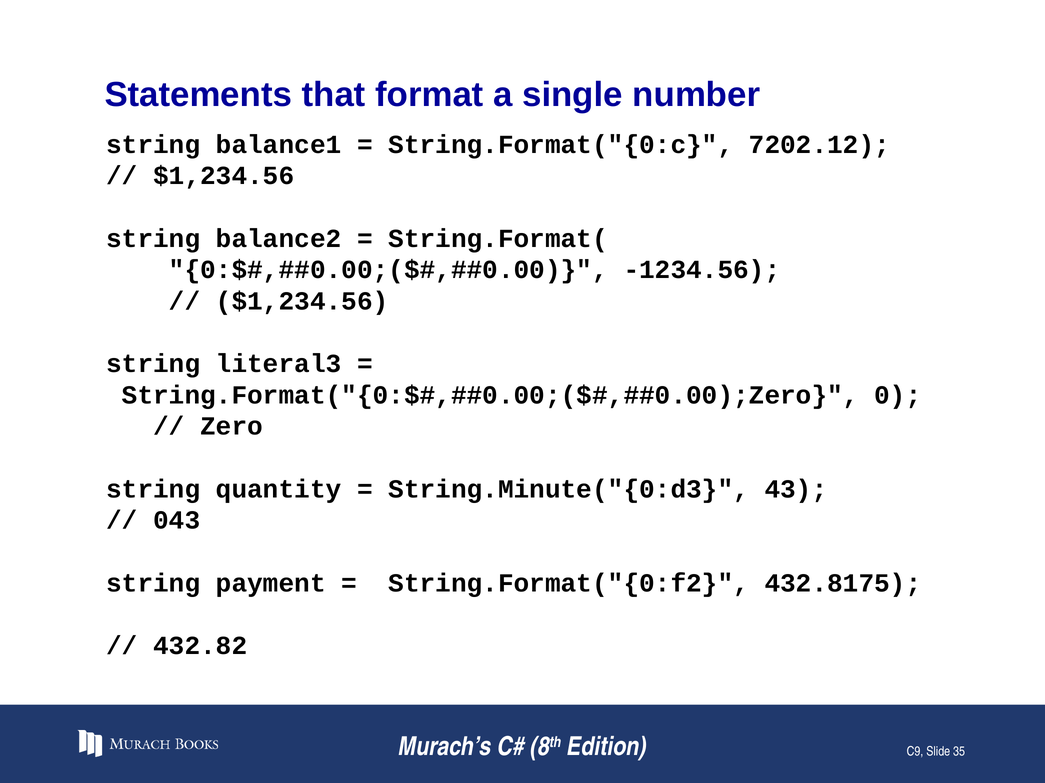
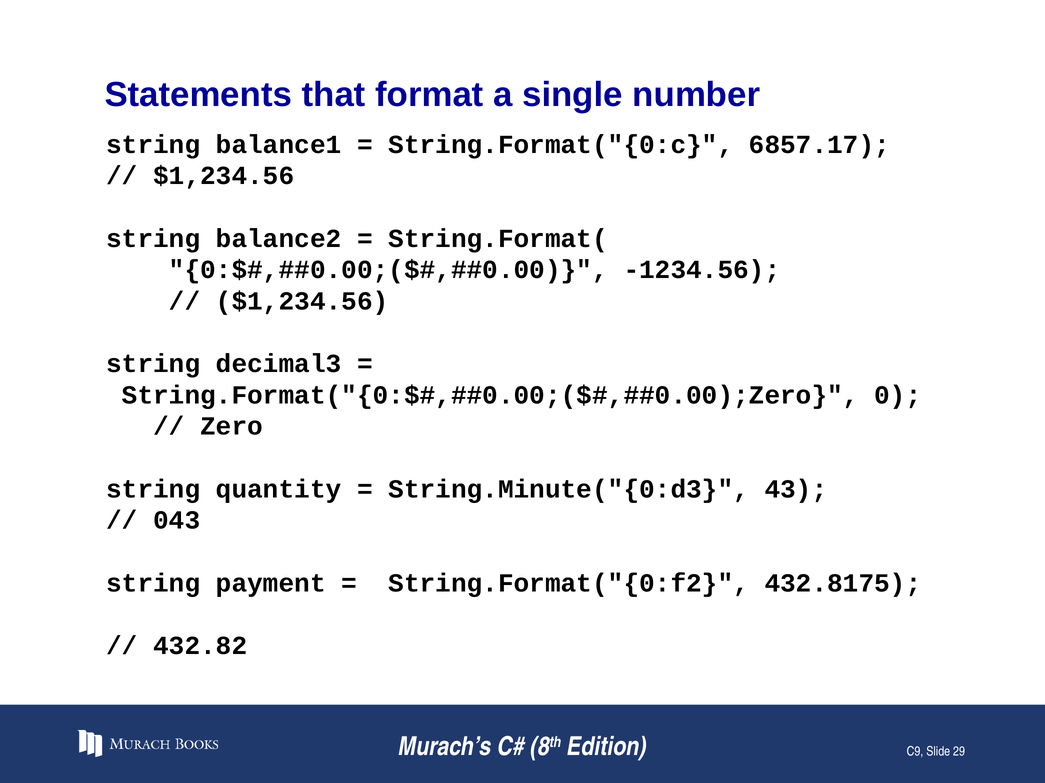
7202.12: 7202.12 -> 6857.17 (819, 145)
literal3: literal3 -> decimal3 (279, 364)
35: 35 -> 29 (959, 752)
